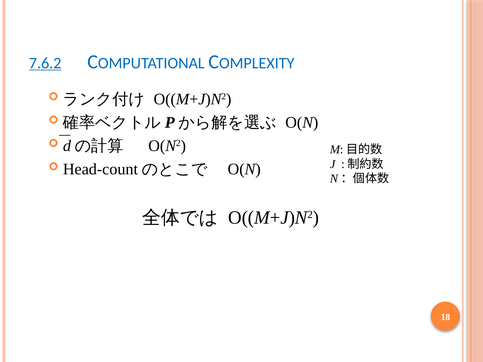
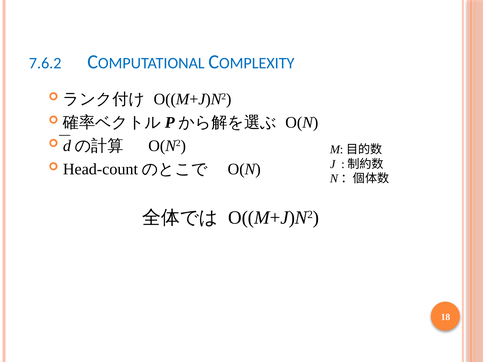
7.6.2 underline: present -> none (45, 63)
